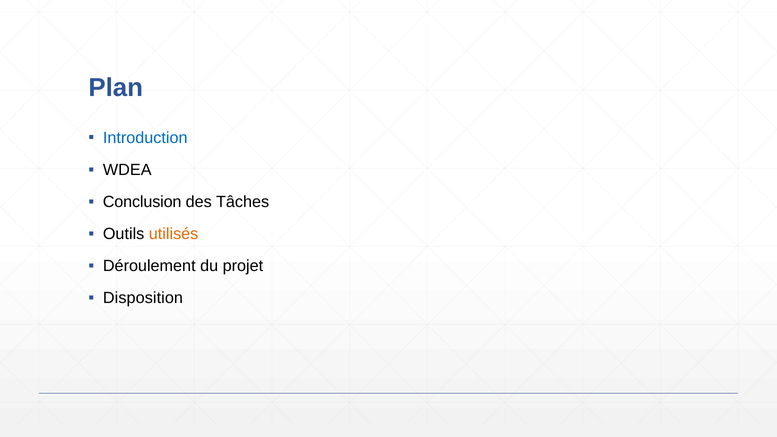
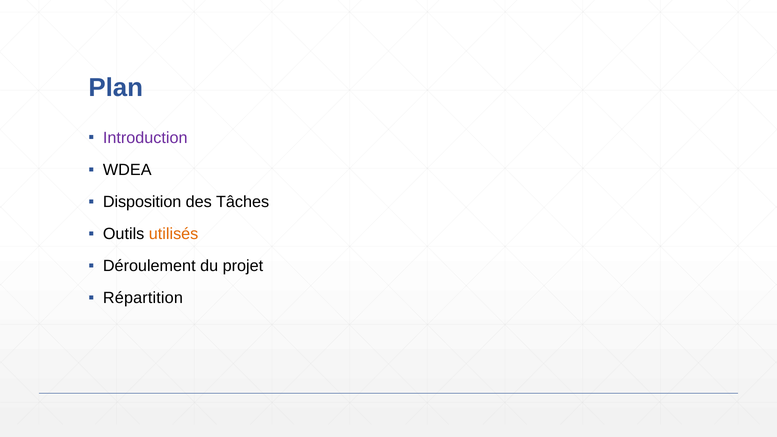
Introduction colour: blue -> purple (145, 138)
Conclusion: Conclusion -> Disposition (142, 202)
Disposition: Disposition -> Répartition (143, 298)
